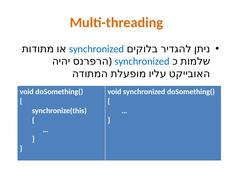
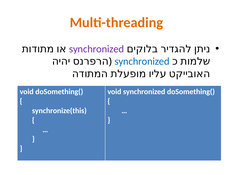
synchronized colour: blue -> purple (97, 49)
